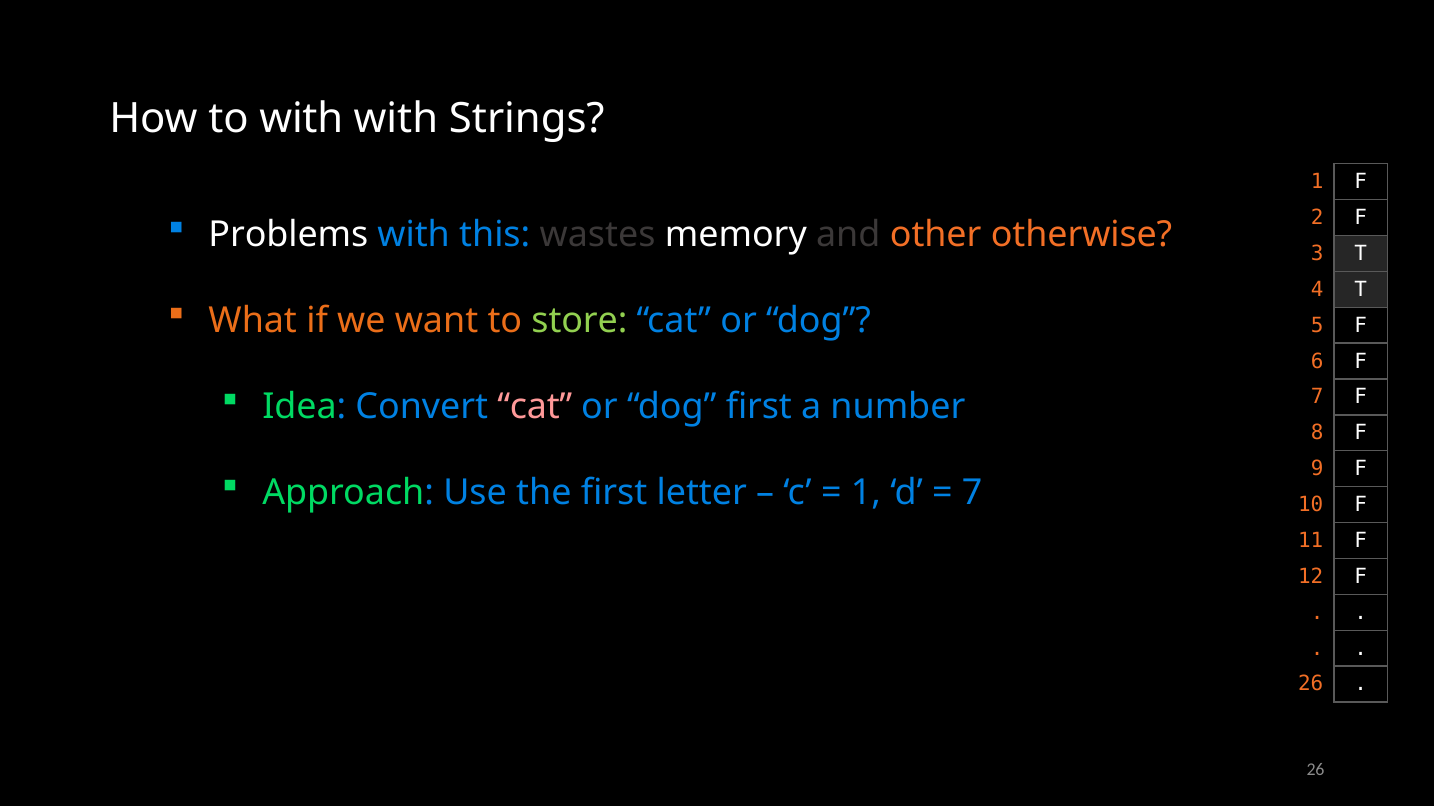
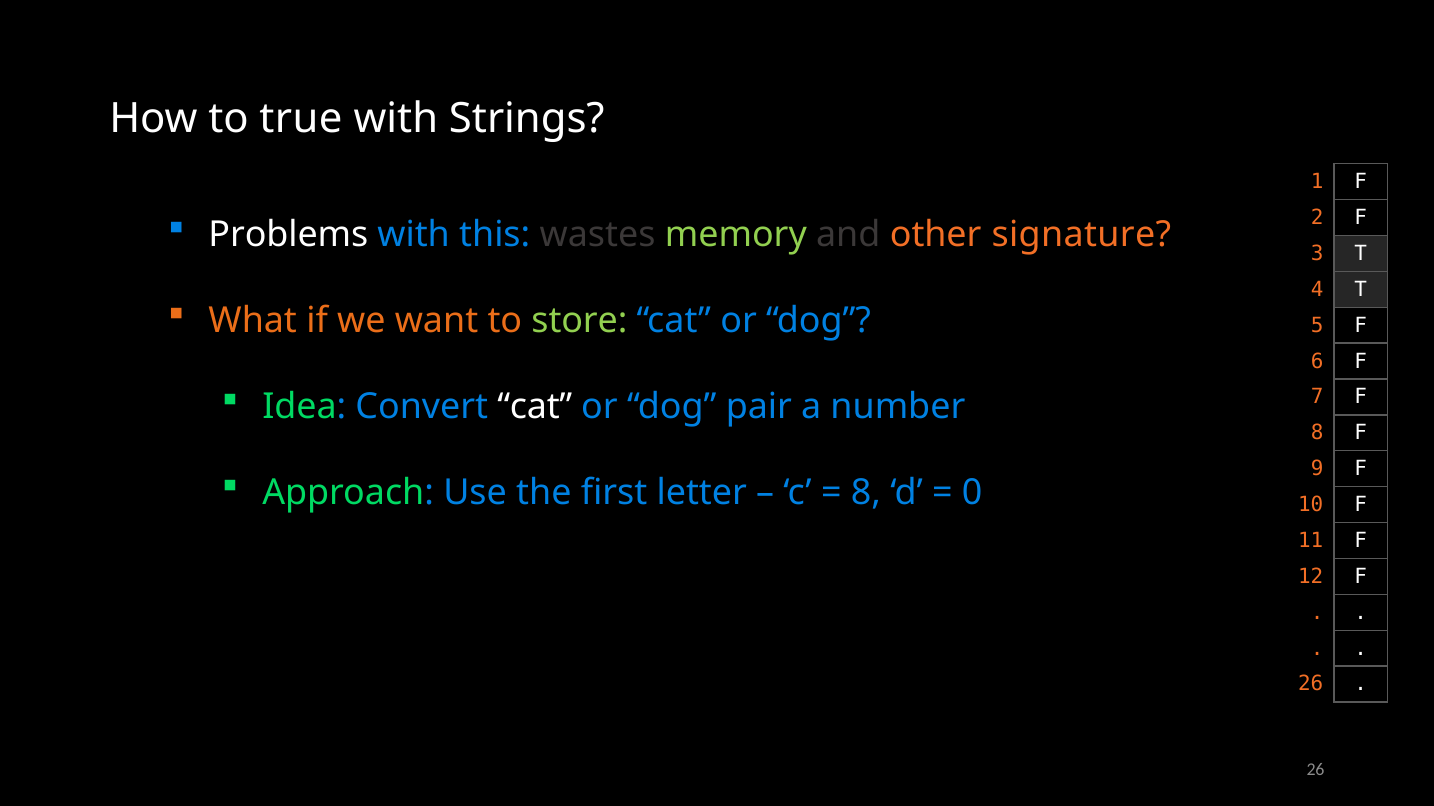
to with: with -> true (301, 119)
memory colour: white -> light green (736, 235)
otherwise: otherwise -> signature (1081, 235)
cat colour: pink -> white (535, 407)
dog first: first -> pair (759, 407)
1: 1 -> 8 (866, 493)
7: 7 -> 0 (972, 493)
